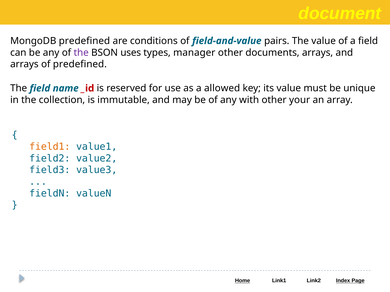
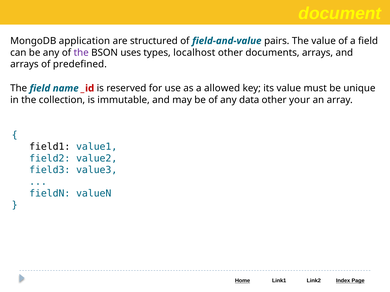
MongoDB predefined: predefined -> application (84, 41)
conditions: conditions -> structured (154, 41)
manager: manager -> localhost (194, 53)
with: with -> data (249, 100)
field1 colour: orange -> black (50, 147)
